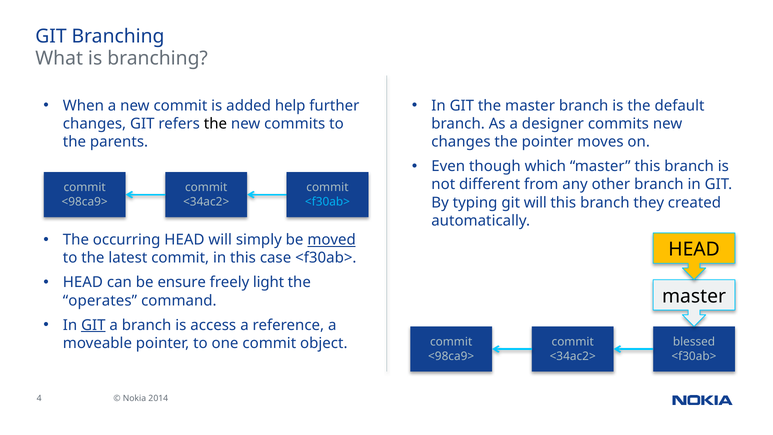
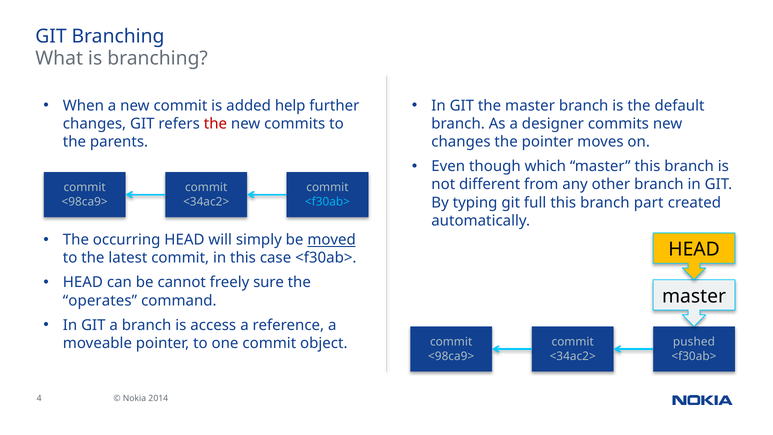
the colour: black -> red (215, 124)
git will: will -> full (535, 202)
they: they -> part (649, 202)
ensure: ensure -> cannot (182, 282)
light: light -> sure (269, 282)
GIT underline: present -> none (93, 325)
blessed: blessed -> pushed (694, 342)
